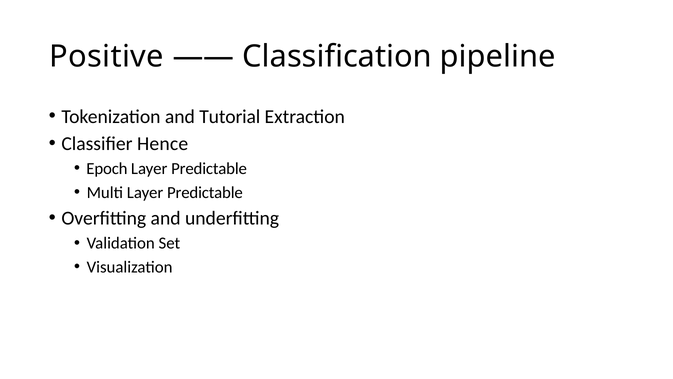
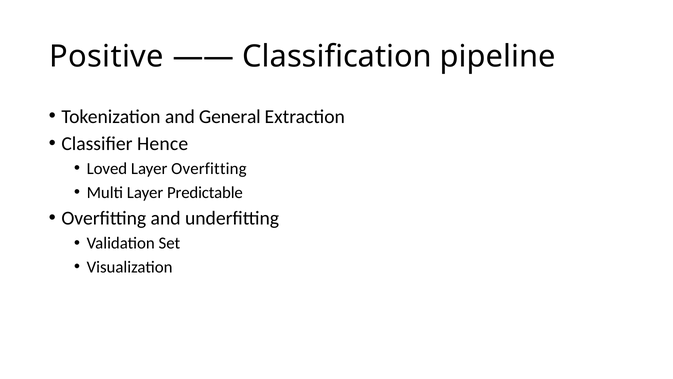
Tutorial: Tutorial -> General (230, 116)
Epoch: Epoch -> Loved (107, 169)
Predictable: Predictable -> Overfitting (209, 169)
